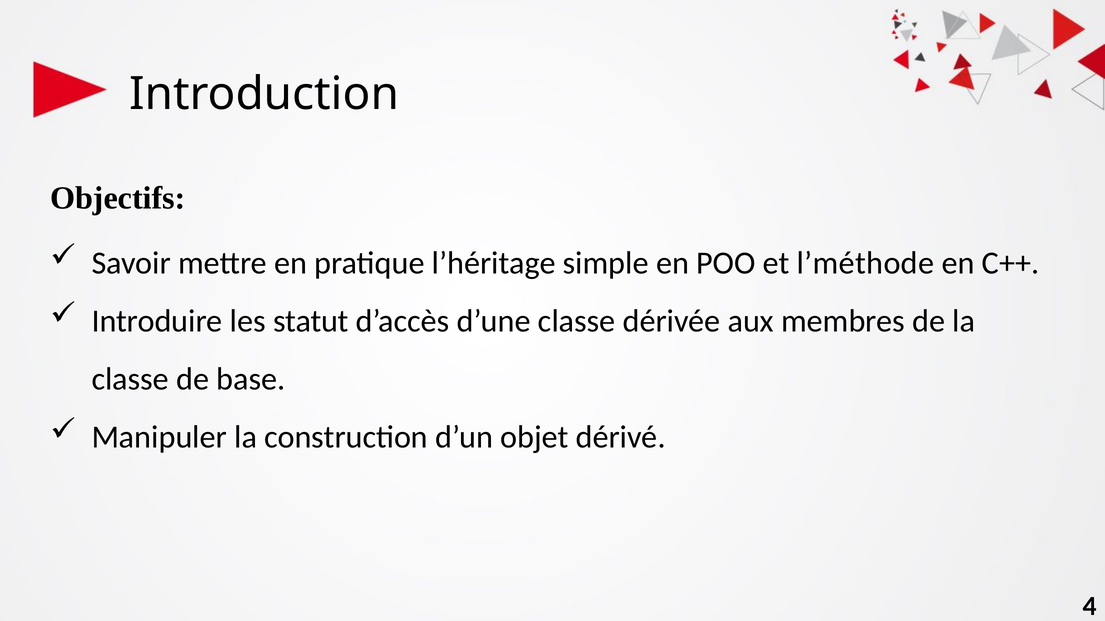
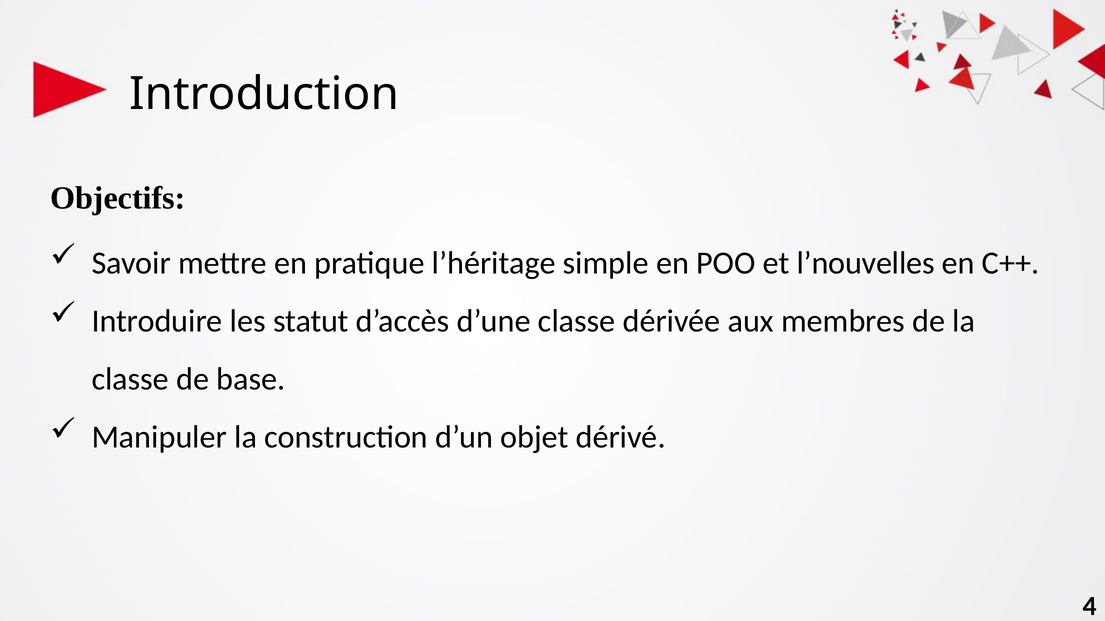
l’méthode: l’méthode -> l’nouvelles (866, 263)
